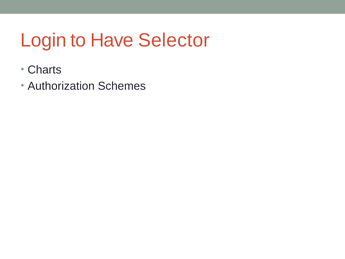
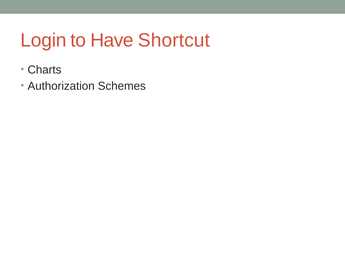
Selector: Selector -> Shortcut (174, 40)
